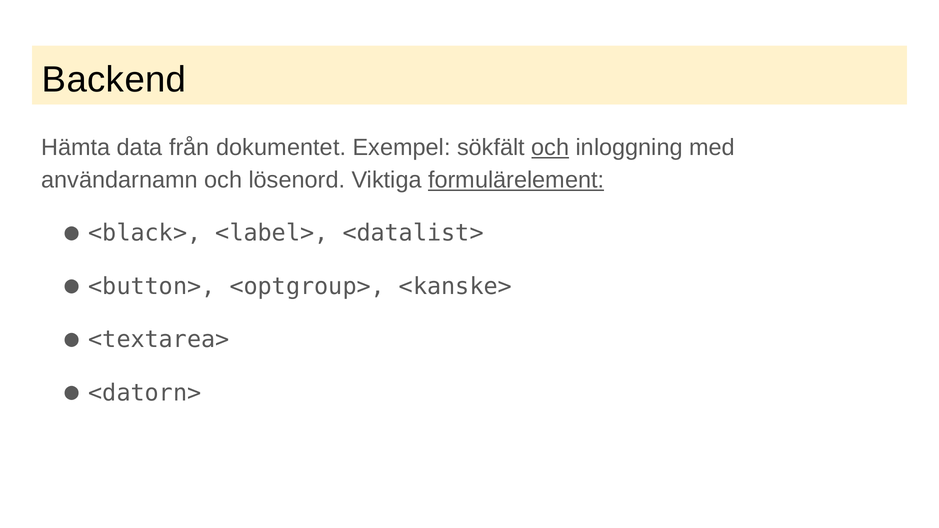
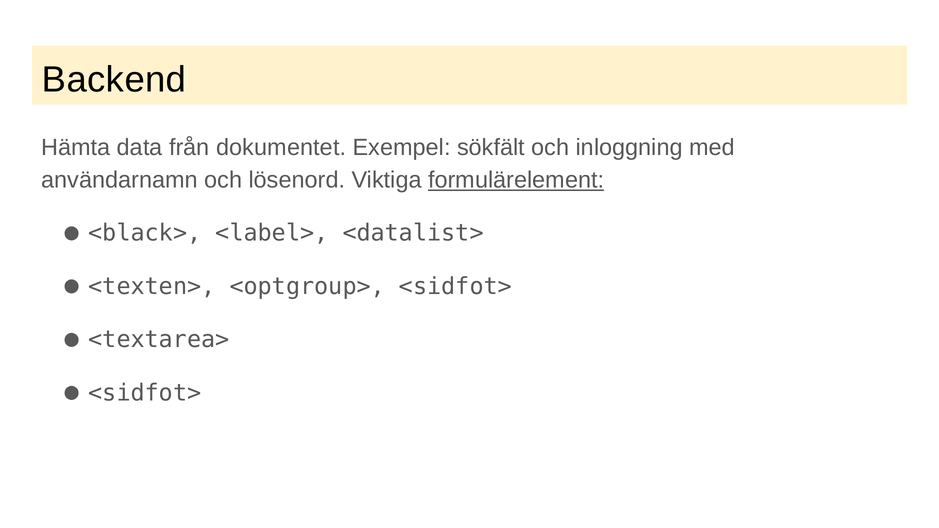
och underline: present -> none (550, 148)
<button>: <button> -> <texten> (152, 287)
<optgroup> <kanske>: <kanske> -> <sidfot> (455, 287)
<datorn>: <datorn> -> <sidfot> (145, 393)
